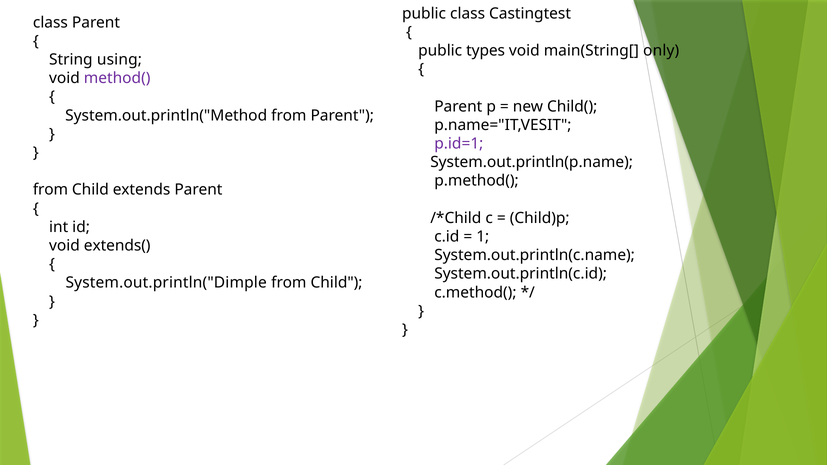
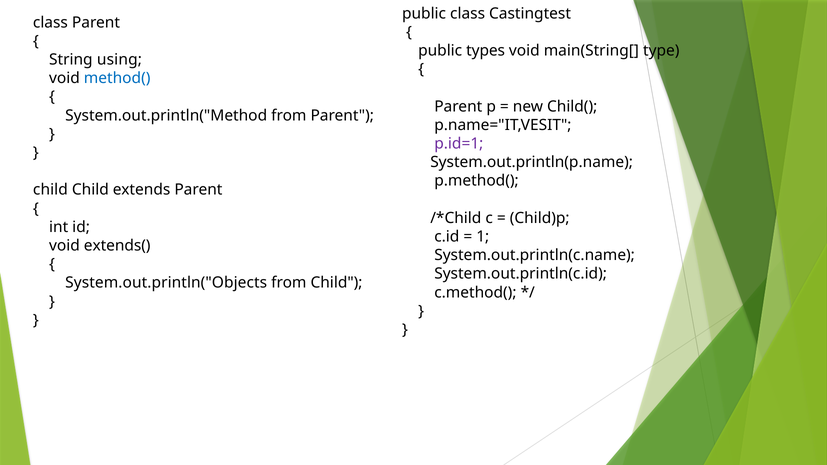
only: only -> type (661, 51)
method( colour: purple -> blue (117, 78)
from: from -> child (50, 190)
System.out.println("Dimple: System.out.println("Dimple -> System.out.println("Objects (166, 283)
